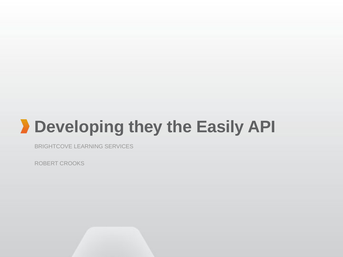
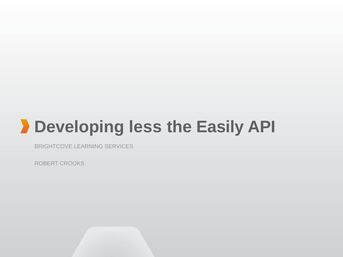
they: they -> less (145, 127)
